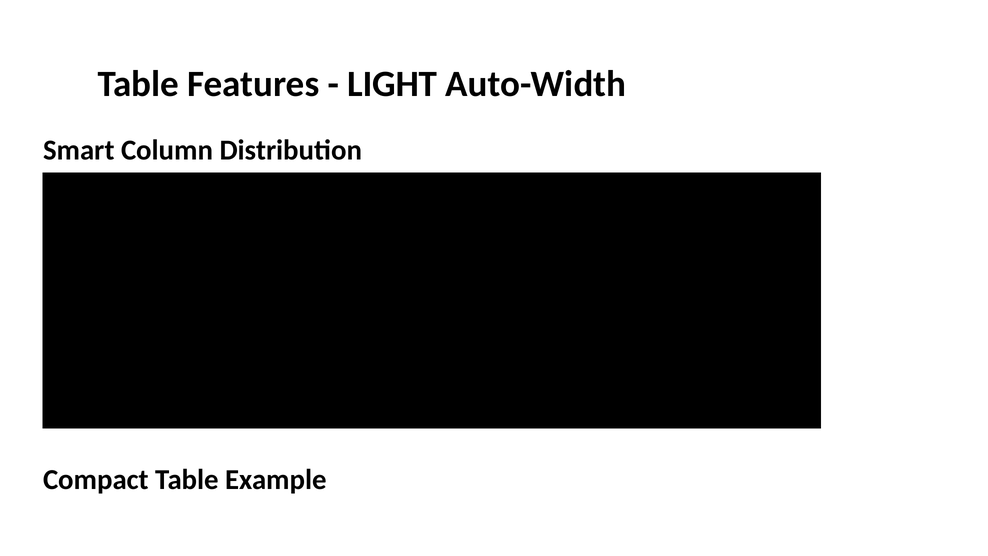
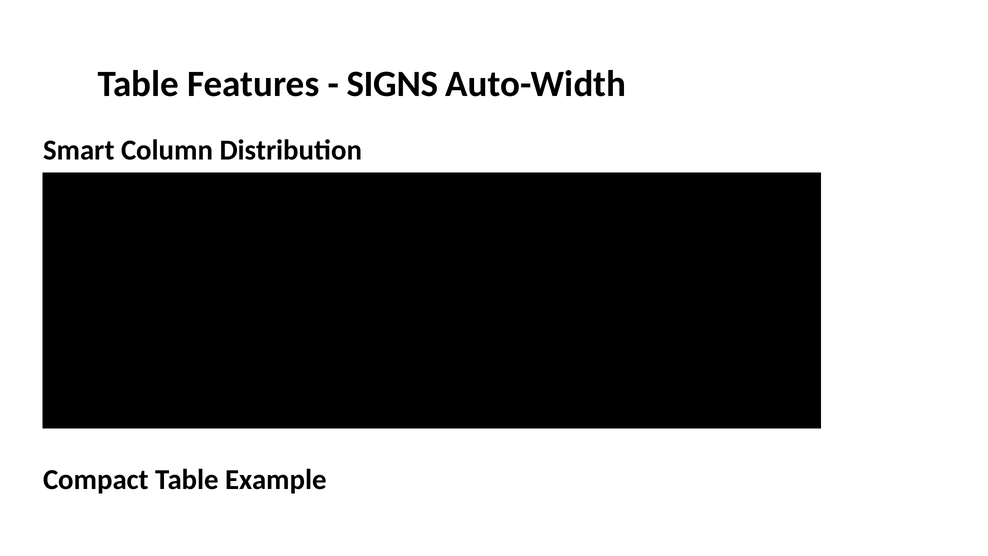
LIGHT: LIGHT -> SIGNS (392, 84)
